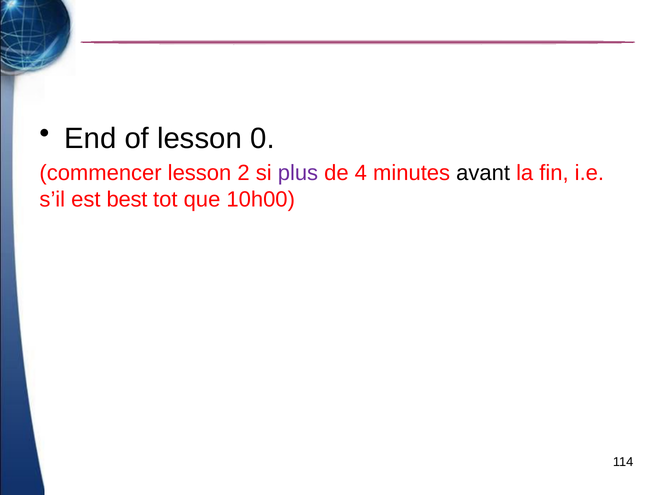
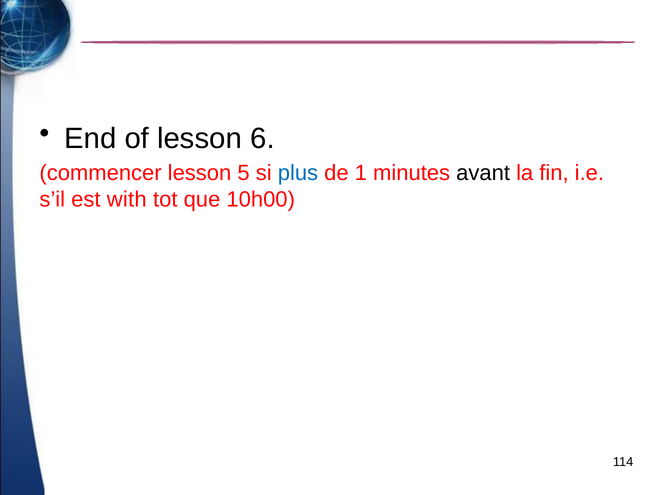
0: 0 -> 6 (262, 138)
2: 2 -> 5 (244, 173)
plus colour: purple -> blue (298, 173)
4: 4 -> 1 (361, 173)
best: best -> with (127, 199)
